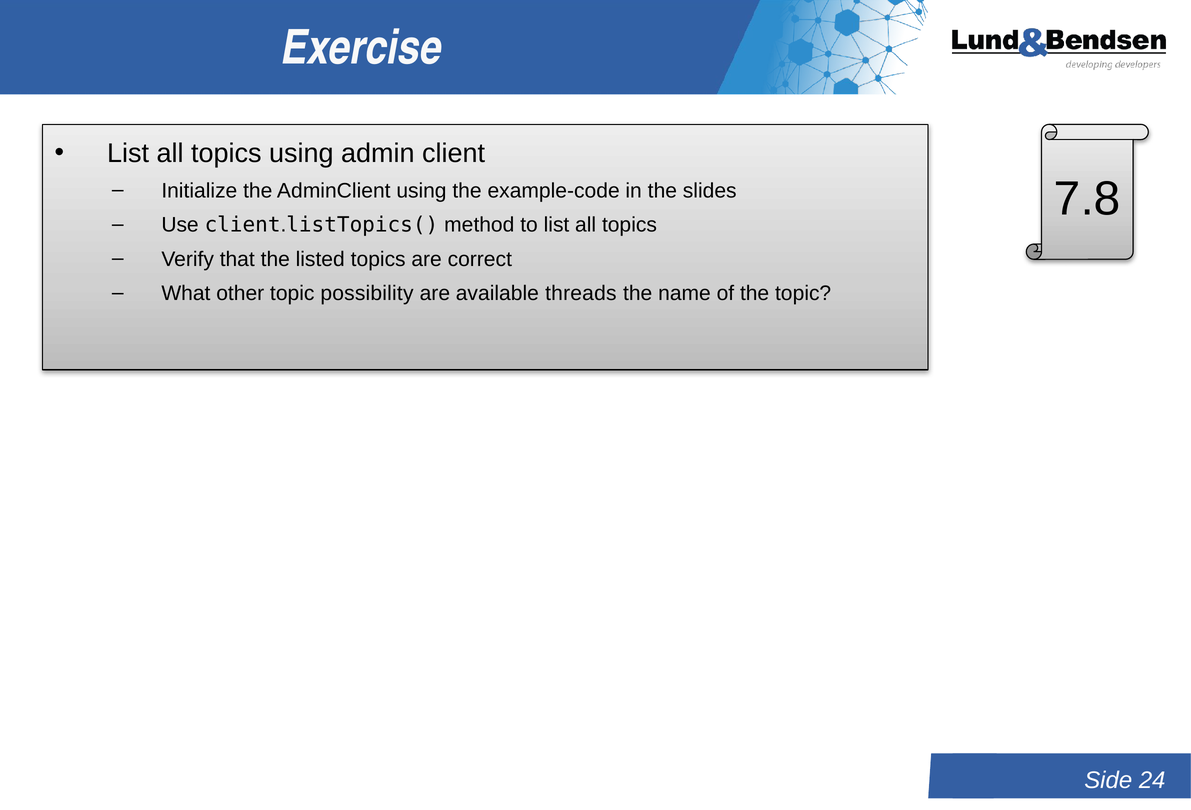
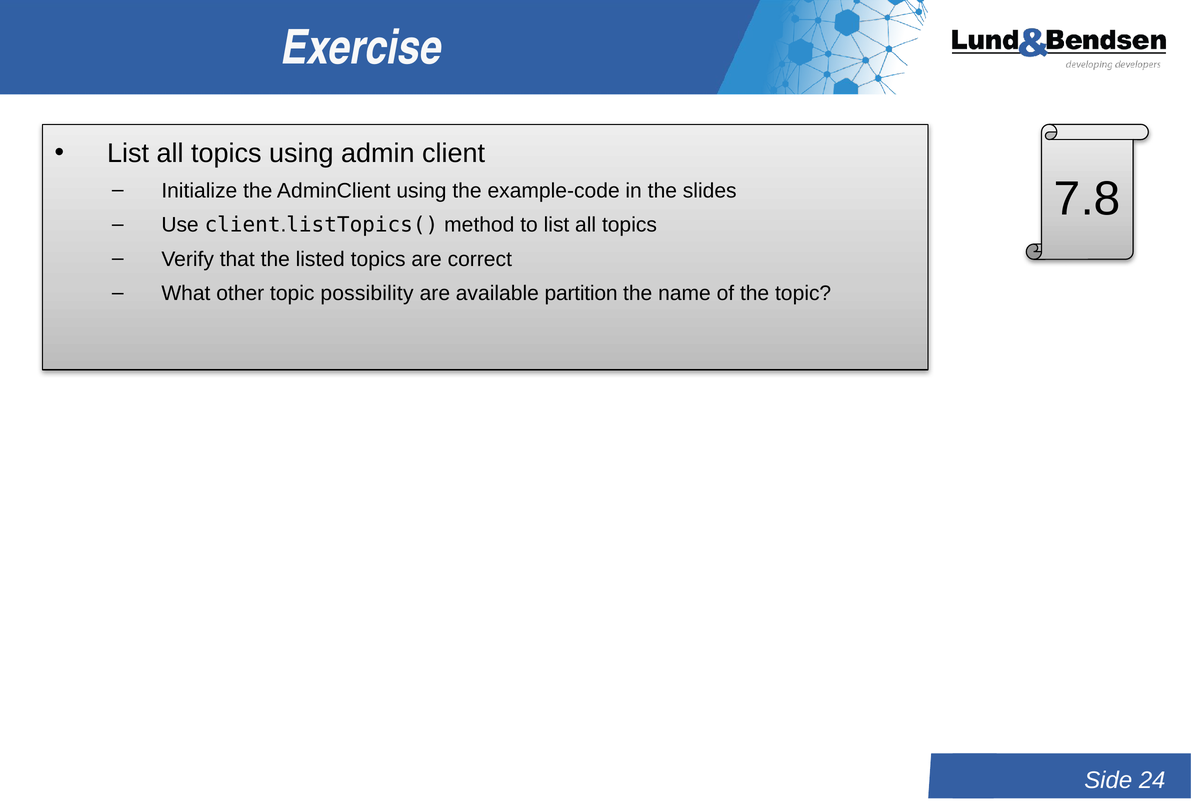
threads: threads -> partition (581, 293)
